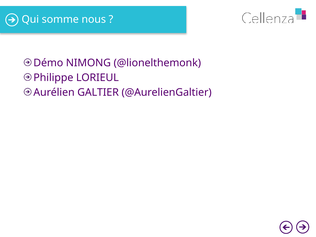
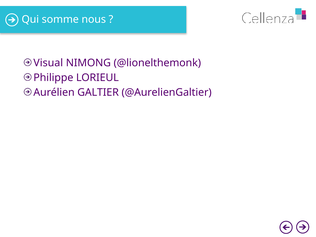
Démo: Démo -> Visual (48, 63)
